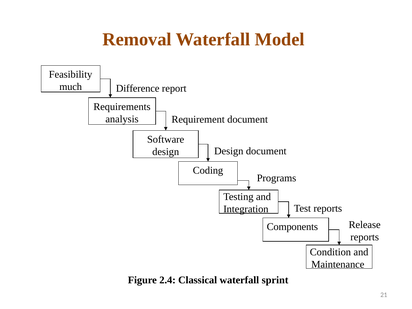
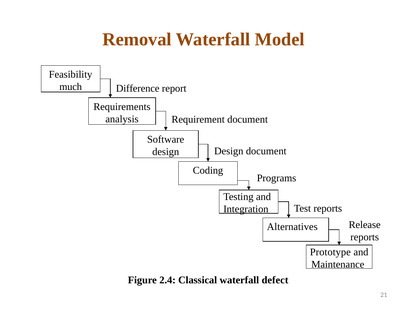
Components: Components -> Alternatives (292, 227)
Condition: Condition -> Prototype (330, 252)
sprint: sprint -> defect (275, 280)
